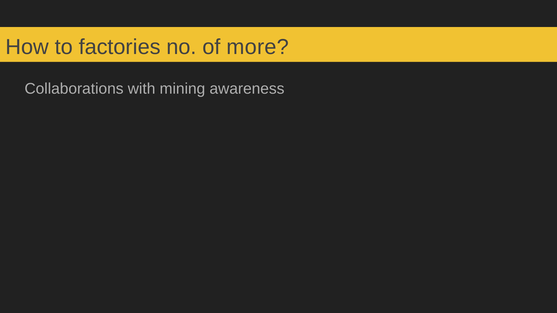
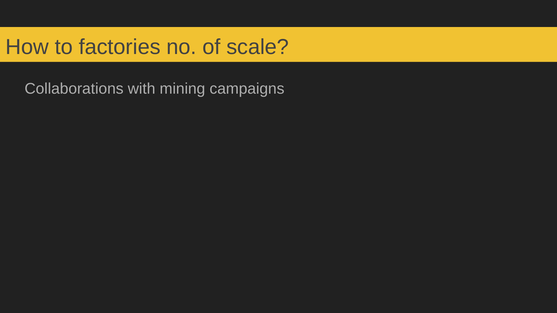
more: more -> scale (258, 47)
awareness: awareness -> campaigns (247, 89)
